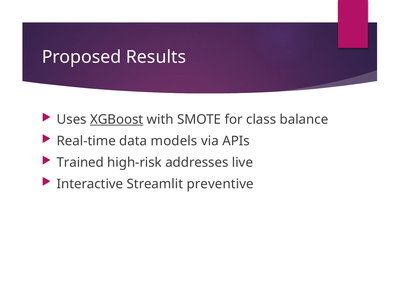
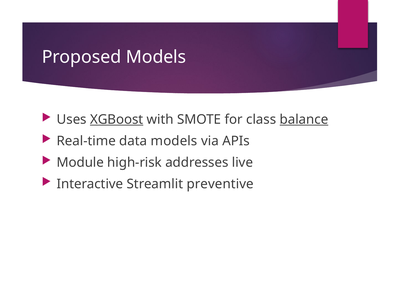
Proposed Results: Results -> Models (156, 57)
balance underline: none -> present (304, 120)
Trained: Trained -> Module (80, 163)
